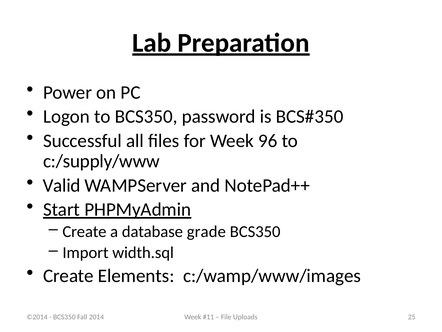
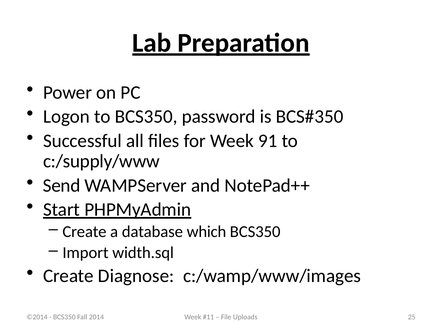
96: 96 -> 91 (268, 141)
Valid: Valid -> Send (62, 185)
grade: grade -> which (206, 231)
Elements: Elements -> Diagnose (136, 275)
